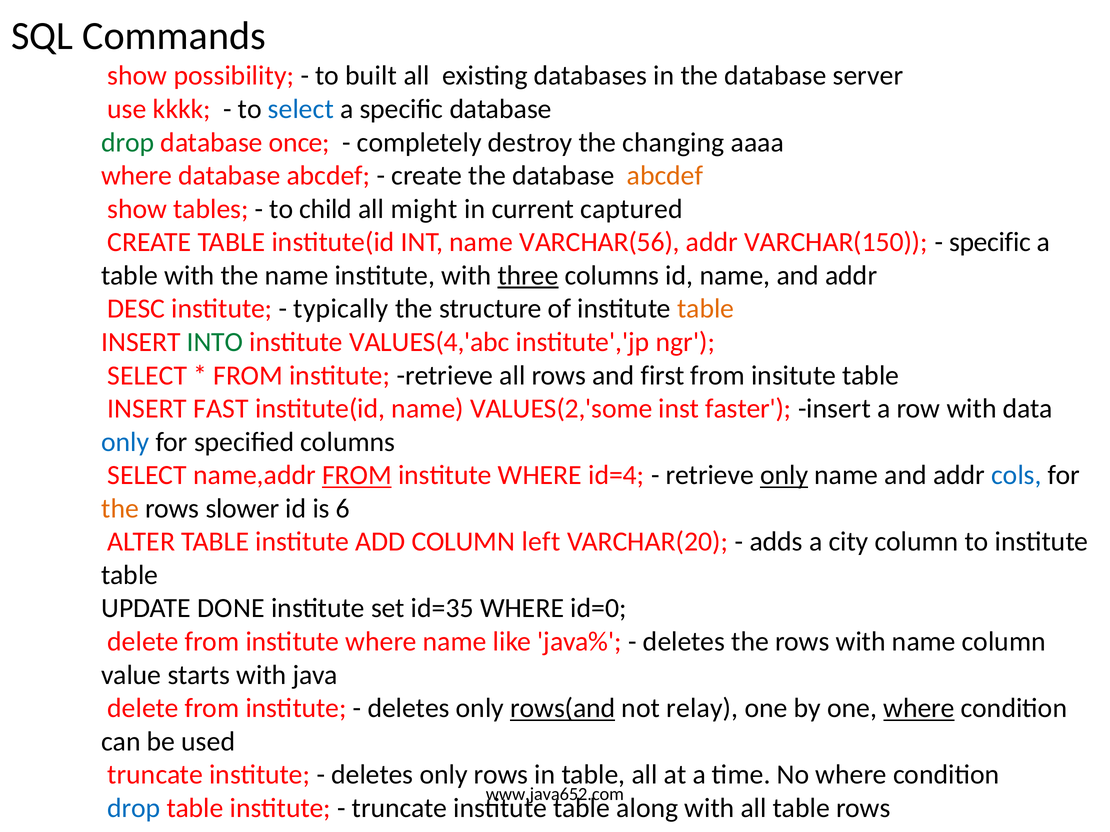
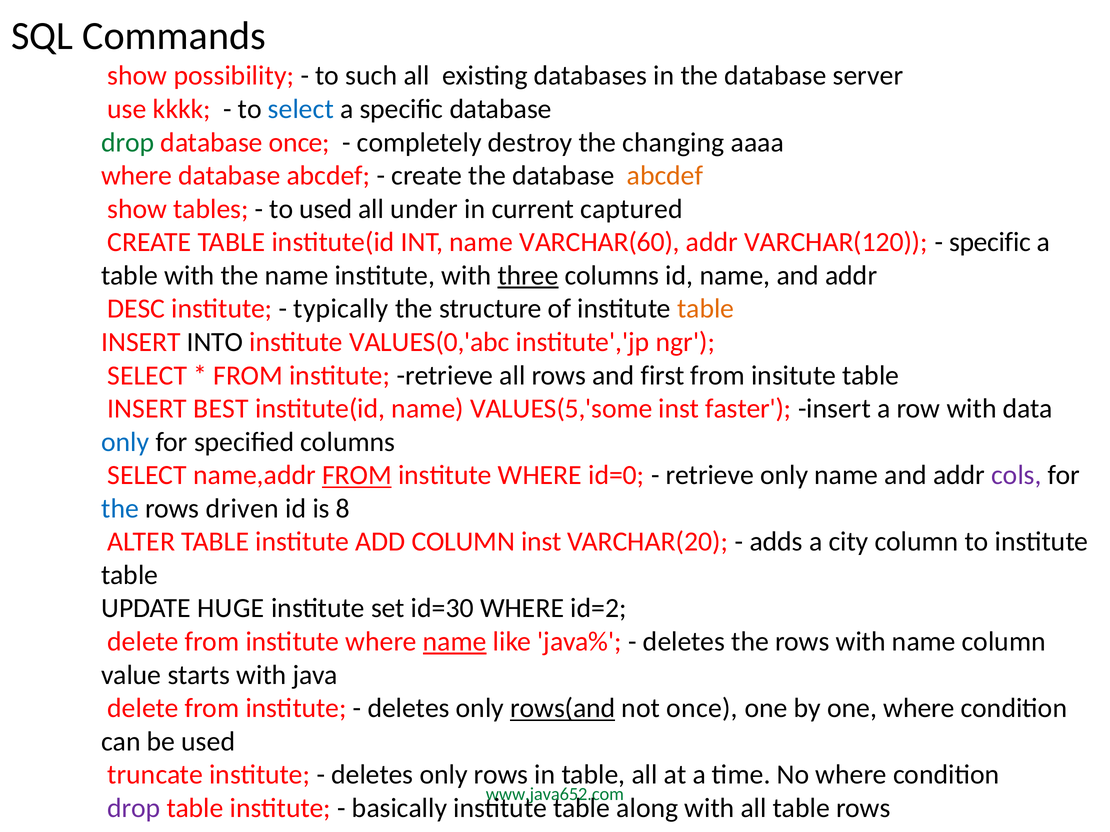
built: built -> such (371, 76)
to child: child -> used (326, 209)
might: might -> under (424, 209)
VARCHAR(56: VARCHAR(56 -> VARCHAR(60 (600, 242)
VARCHAR(150: VARCHAR(150 -> VARCHAR(120 (836, 242)
INTO colour: green -> black (215, 342)
VALUES(4,'abc: VALUES(4,'abc -> VALUES(0,'abc (429, 342)
FAST: FAST -> BEST (221, 409)
VALUES(2,'some: VALUES(2,'some -> VALUES(5,'some (561, 409)
id=4: id=4 -> id=0 (616, 475)
only underline: present -> none (784, 475)
cols colour: blue -> purple (1016, 475)
the colour: orange -> blue (120, 509)
slower: slower -> driven (242, 509)
6: 6 -> 8 (343, 509)
COLUMN left: left -> inst (541, 542)
DONE: DONE -> HUGE (231, 609)
id=35: id=35 -> id=30 (442, 609)
id=0: id=0 -> id=2 (599, 609)
name underline: none -> present (455, 642)
not relay: relay -> once (702, 709)
where underline: present -> none (919, 709)
www.java652.com colour: black -> green (555, 795)
drop colour: blue -> purple (134, 808)
truncate: truncate -> basically (400, 808)
